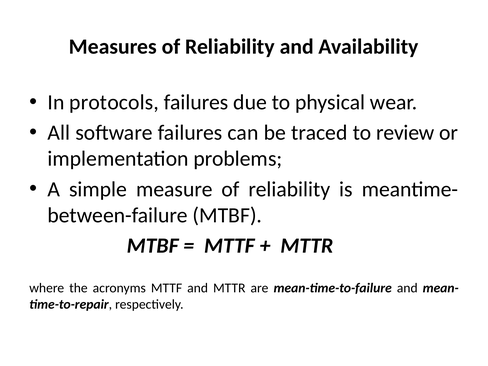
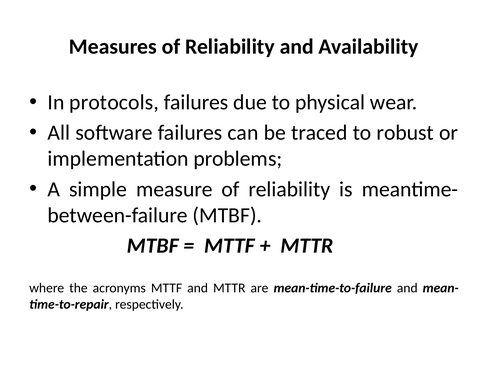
review: review -> robust (405, 133)
